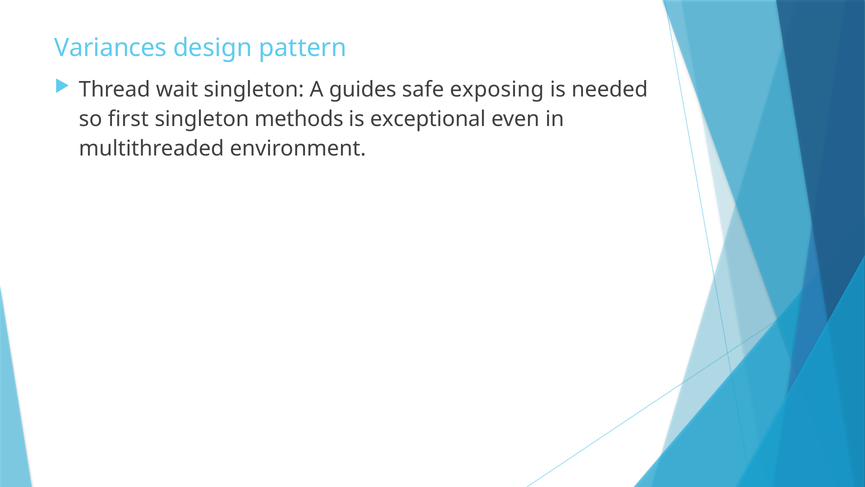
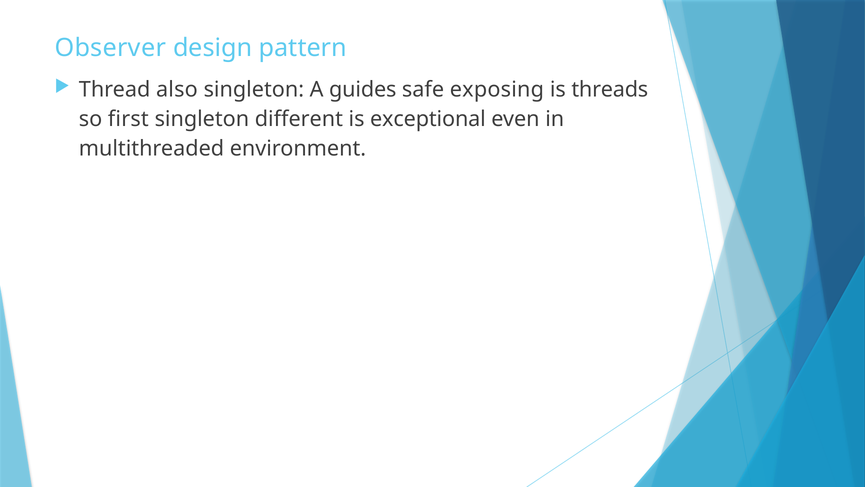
Variances: Variances -> Observer (110, 48)
wait: wait -> also (177, 89)
needed: needed -> threads (610, 89)
methods: methods -> different (299, 119)
